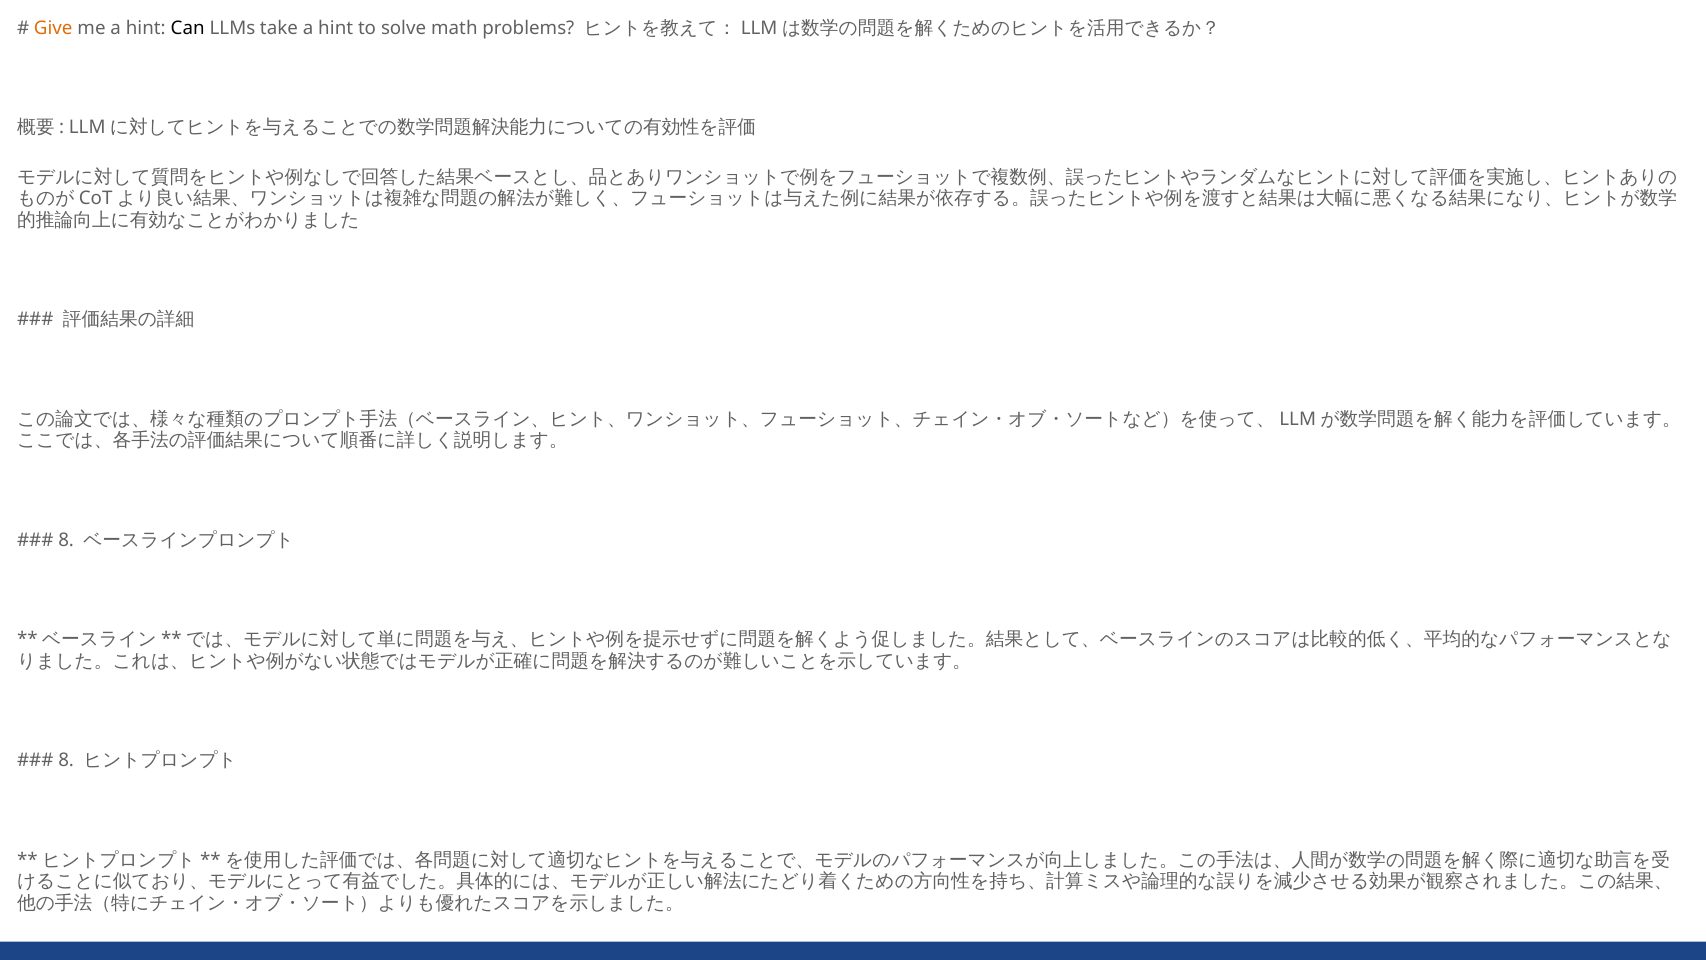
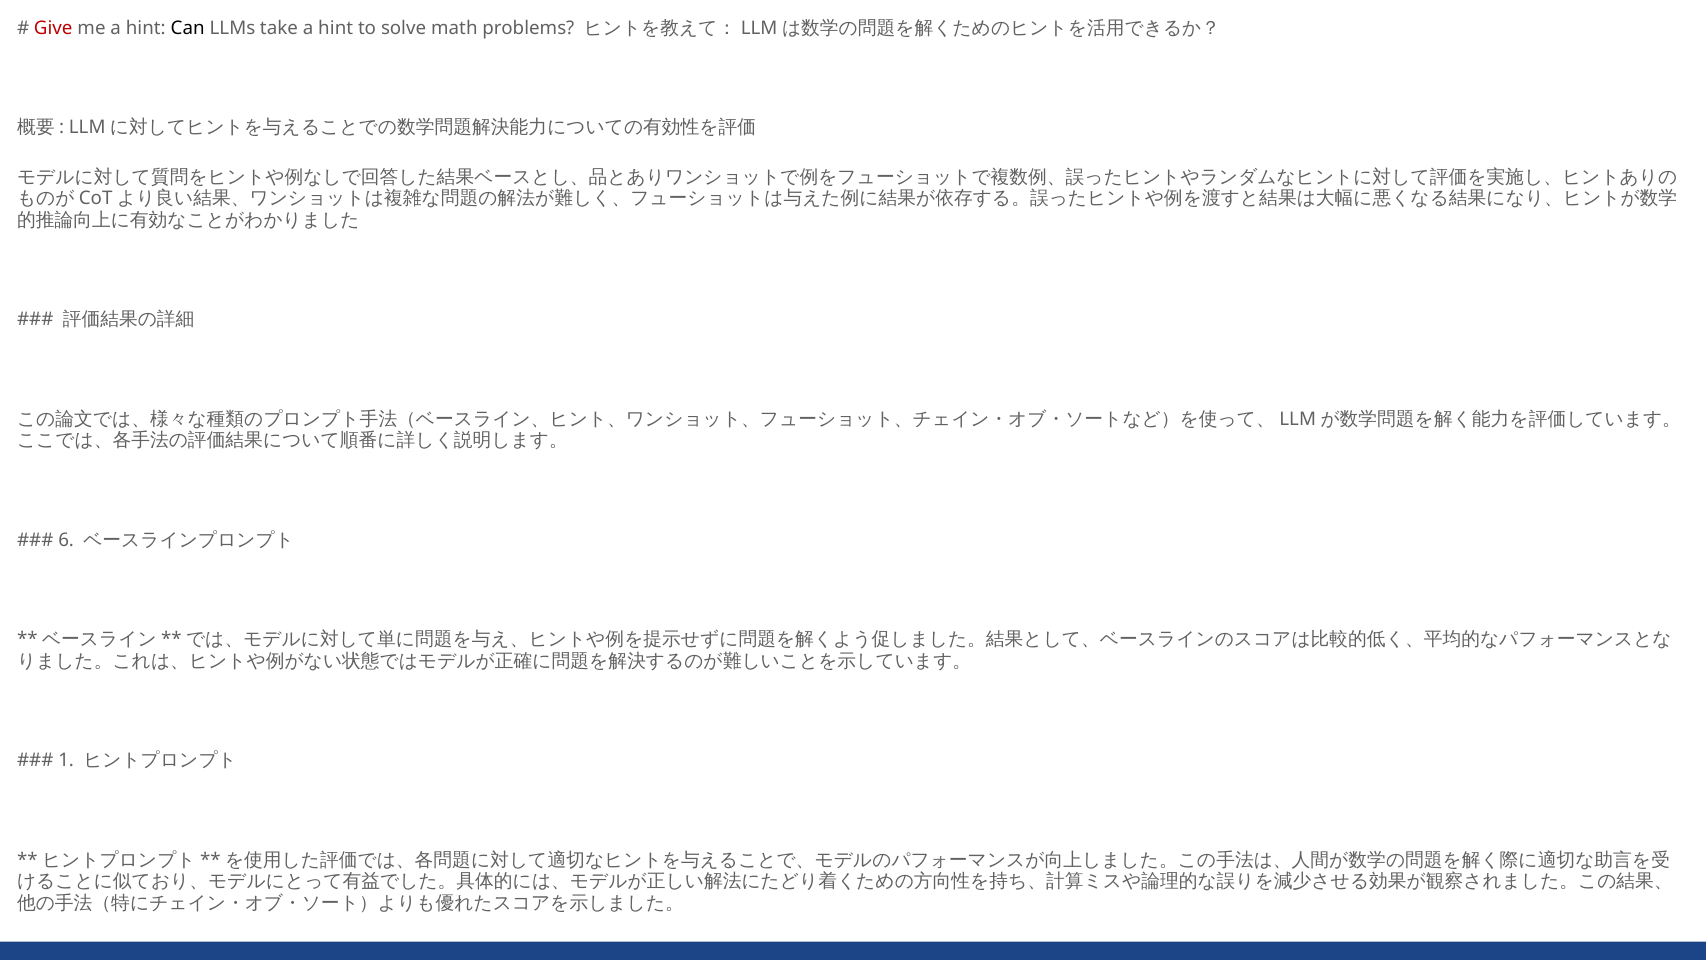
Give colour: orange -> red (53, 28)
8: 8 -> 6 (66, 540)
8: 8 -> 1 (66, 760)
